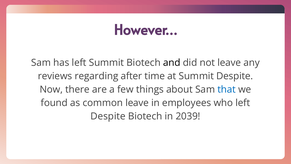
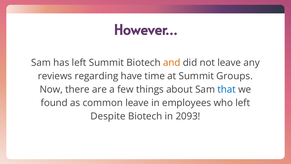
and colour: black -> orange (172, 63)
after: after -> have (131, 76)
Summit Despite: Despite -> Groups (235, 76)
2039: 2039 -> 2093 (188, 116)
